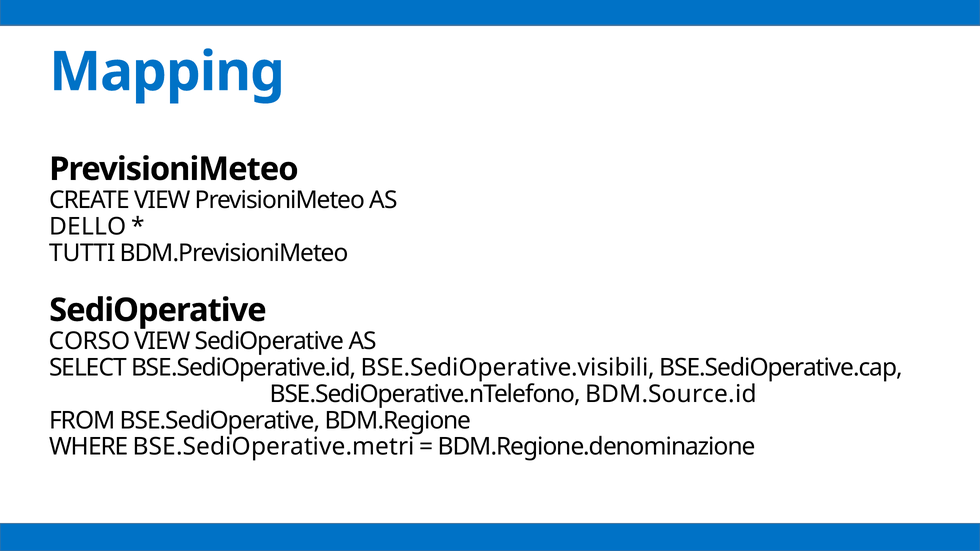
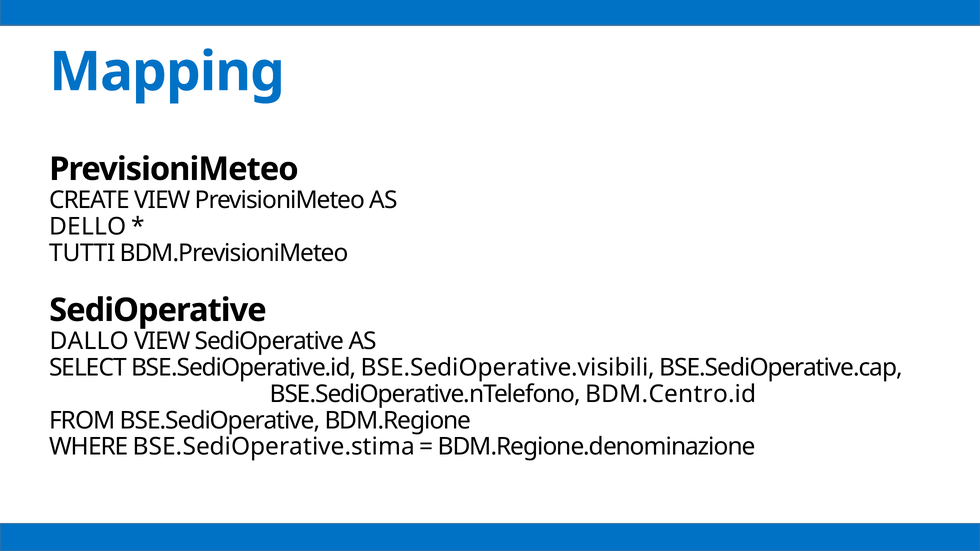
CORSO: CORSO -> DALLO (89, 341)
BDM.Source.id: BDM.Source.id -> BDM.Centro.id (671, 394)
BSE.SediOperative.metri: BSE.SediOperative.metri -> BSE.SediOperative.stima (274, 447)
